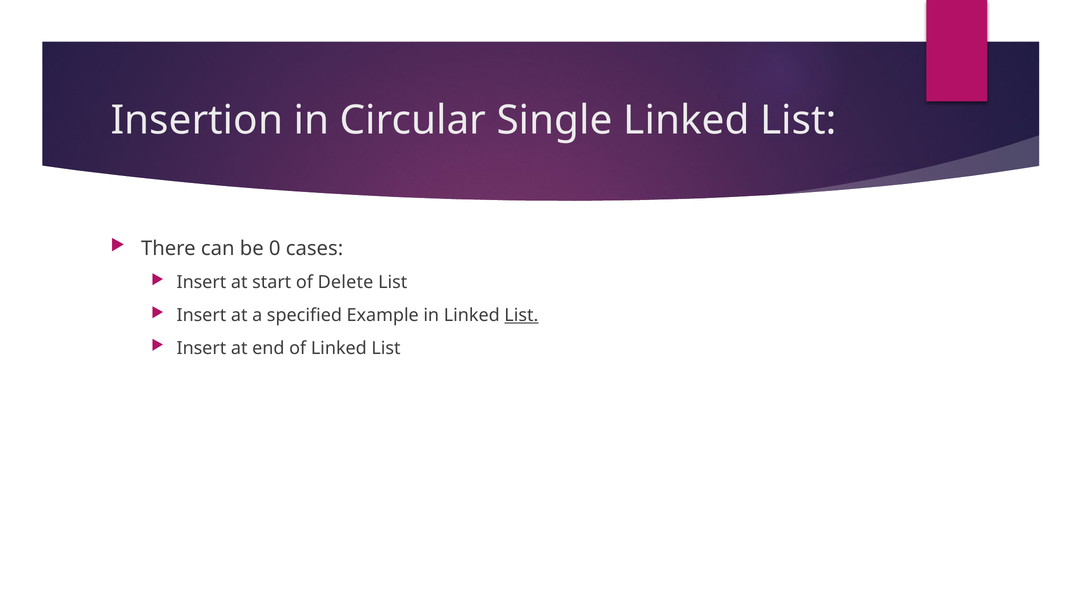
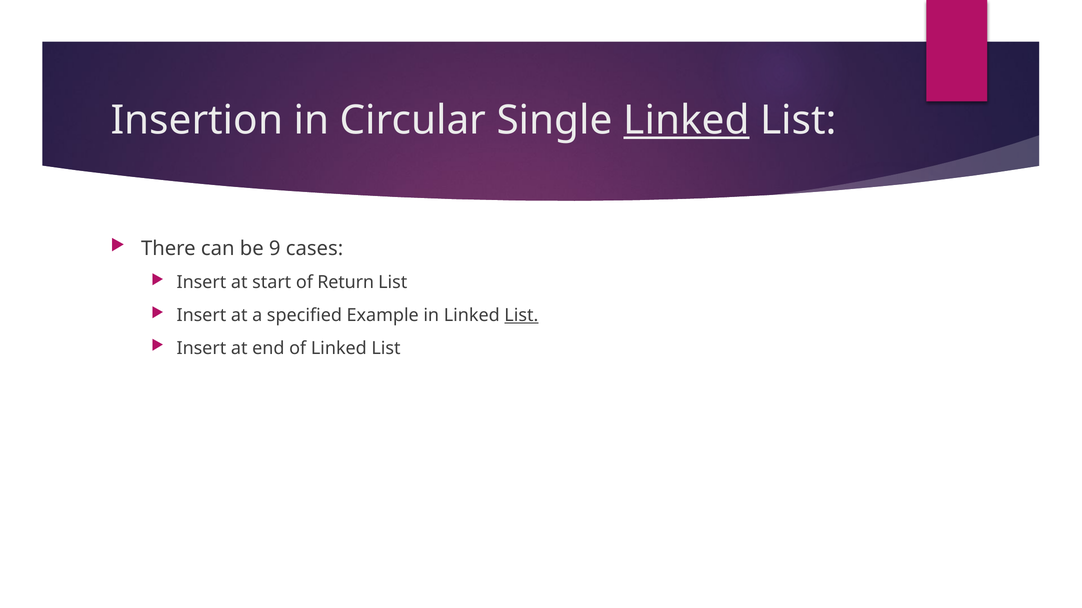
Linked underline: none -> present (687, 121)
0: 0 -> 9 (275, 249)
Delete: Delete -> Return (346, 283)
